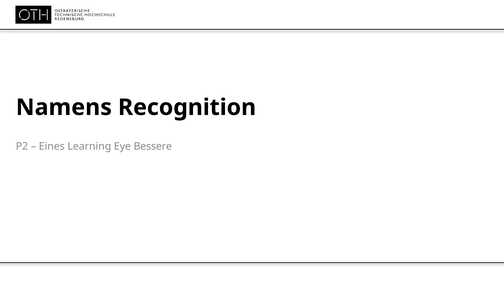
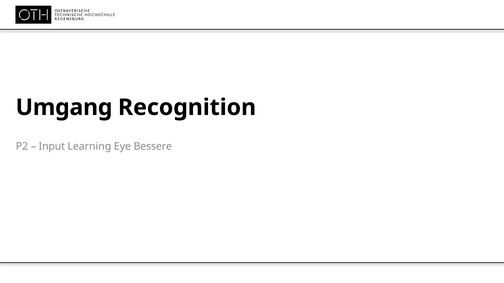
Namens: Namens -> Umgang (64, 108)
Eines: Eines -> Input (52, 147)
